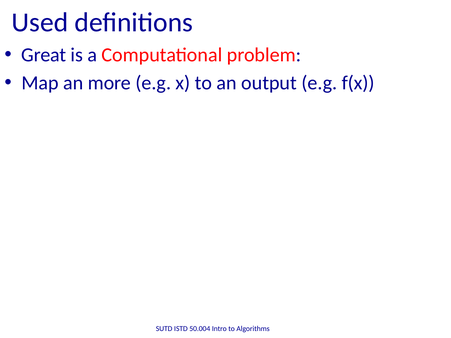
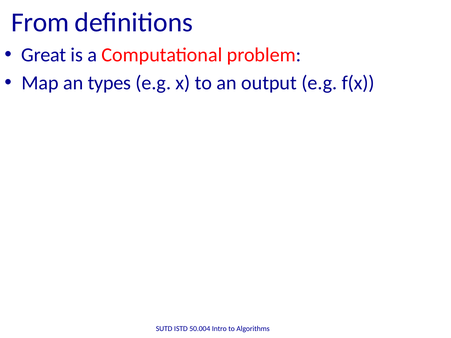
Used: Used -> From (40, 22)
more: more -> types (109, 83)
